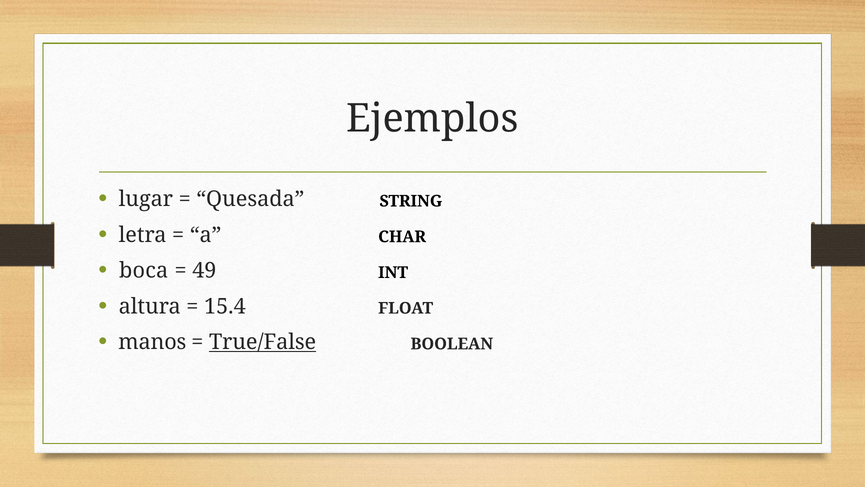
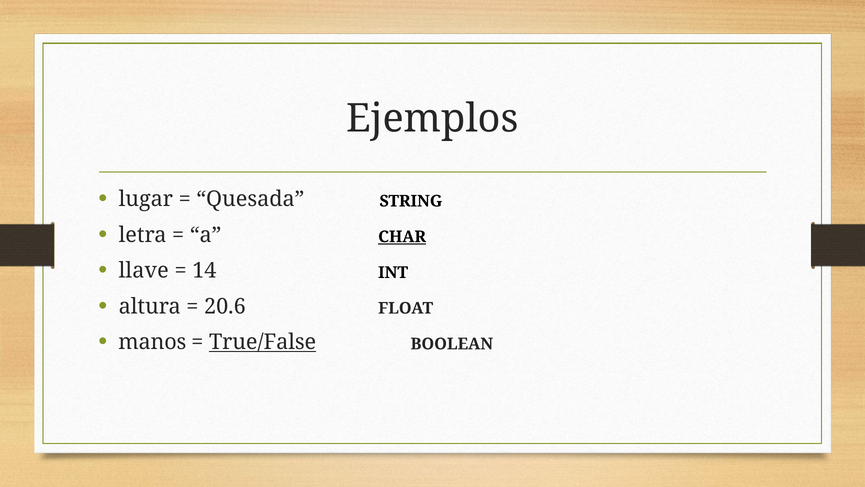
CHAR underline: none -> present (402, 237)
boca: boca -> llave (144, 271)
49: 49 -> 14 (204, 271)
15.4: 15.4 -> 20.6 (225, 306)
